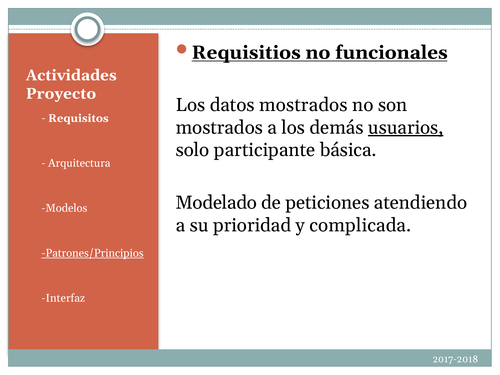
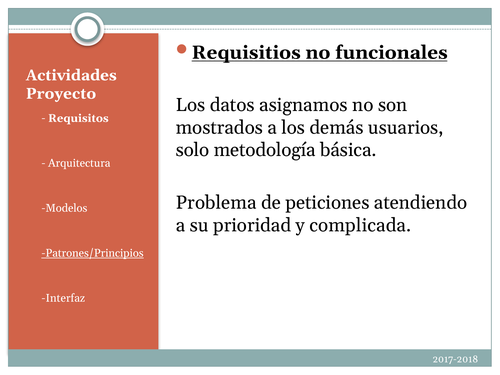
datos mostrados: mostrados -> asignamos (303, 105)
usuarios underline: present -> none (406, 128)
participante: participante -> metodología (265, 150)
Modelado: Modelado -> Problema (216, 203)
